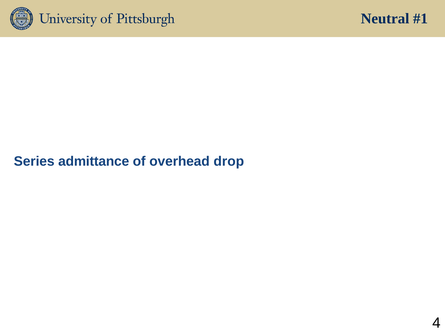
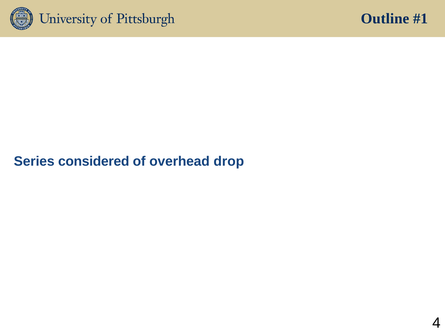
Neutral: Neutral -> Outline (385, 19)
admittance: admittance -> considered (94, 162)
